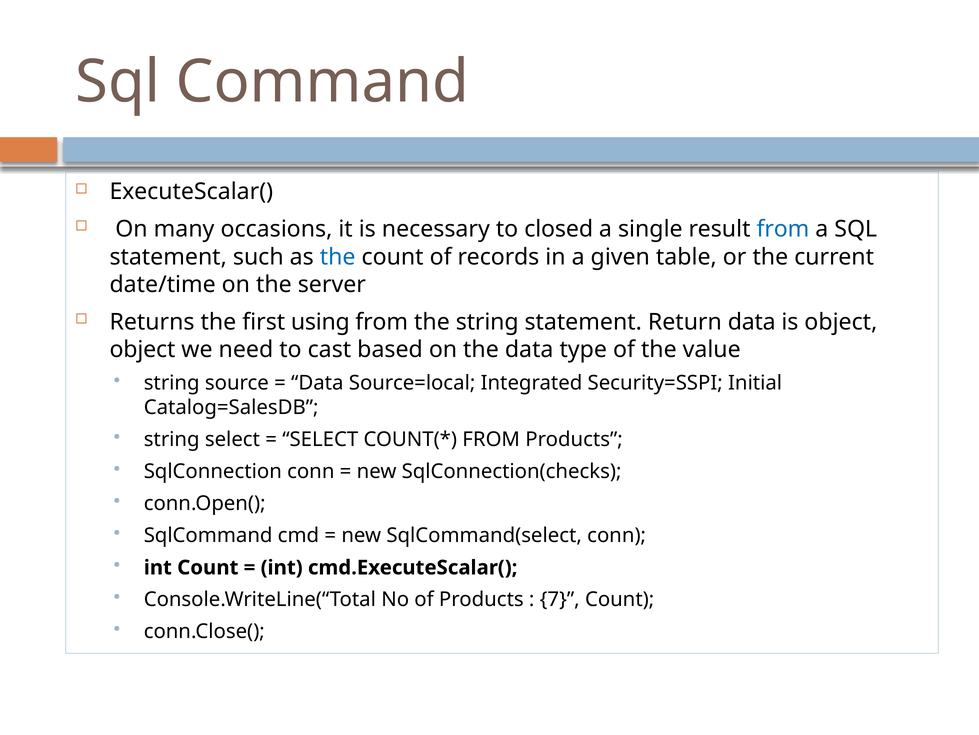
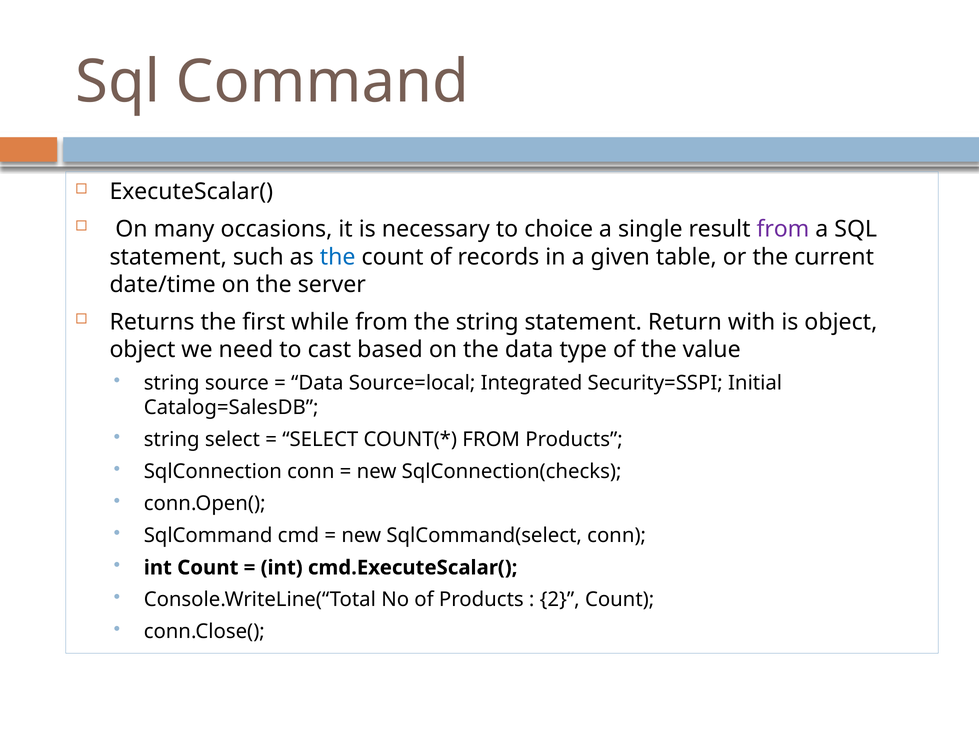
closed: closed -> choice (559, 229)
from colour: blue -> purple (783, 229)
using: using -> while (320, 322)
Return data: data -> with (752, 322)
7: 7 -> 2 (560, 599)
